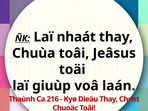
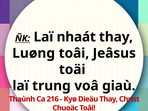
Chuùa: Chuùa -> Luøng (34, 53)
giuùp: giuùp -> trung (51, 86)
laán: laán -> giaù (119, 86)
